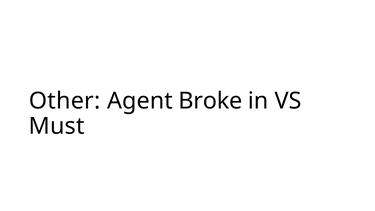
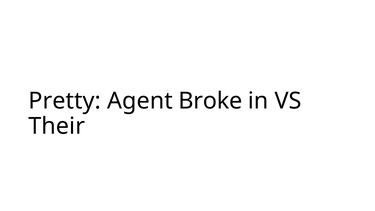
Other: Other -> Pretty (65, 101)
Must: Must -> Their (57, 126)
